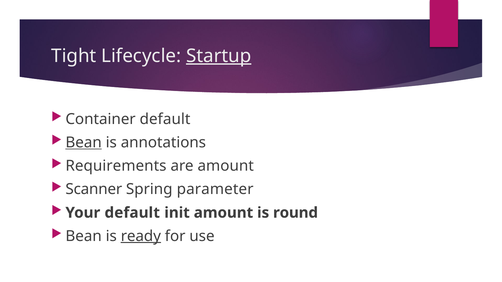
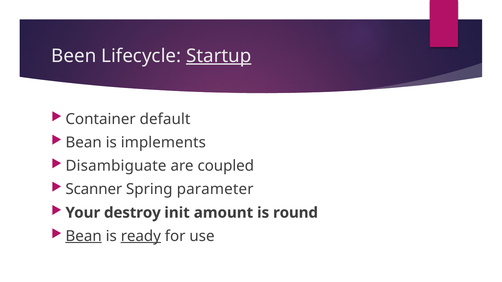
Tight: Tight -> Been (74, 56)
Bean underline: present -> none (84, 143)
annotations: annotations -> implements (163, 143)
Requirements: Requirements -> Disambiguate (116, 166)
are amount: amount -> coupled (226, 166)
Your default: default -> destroy (132, 213)
Bean underline: none -> present (84, 236)
